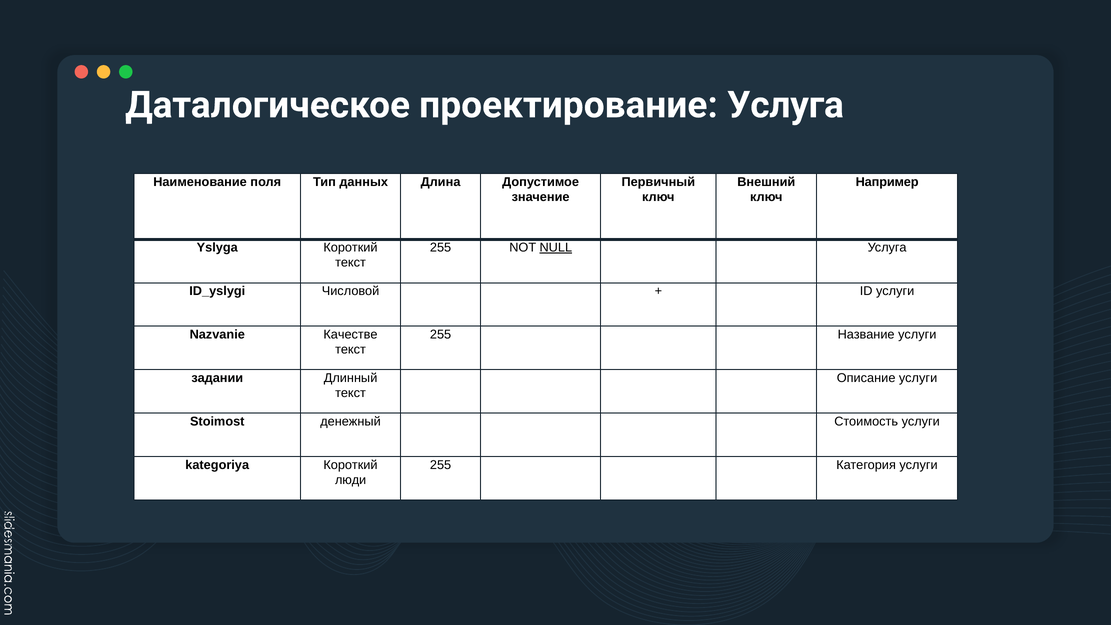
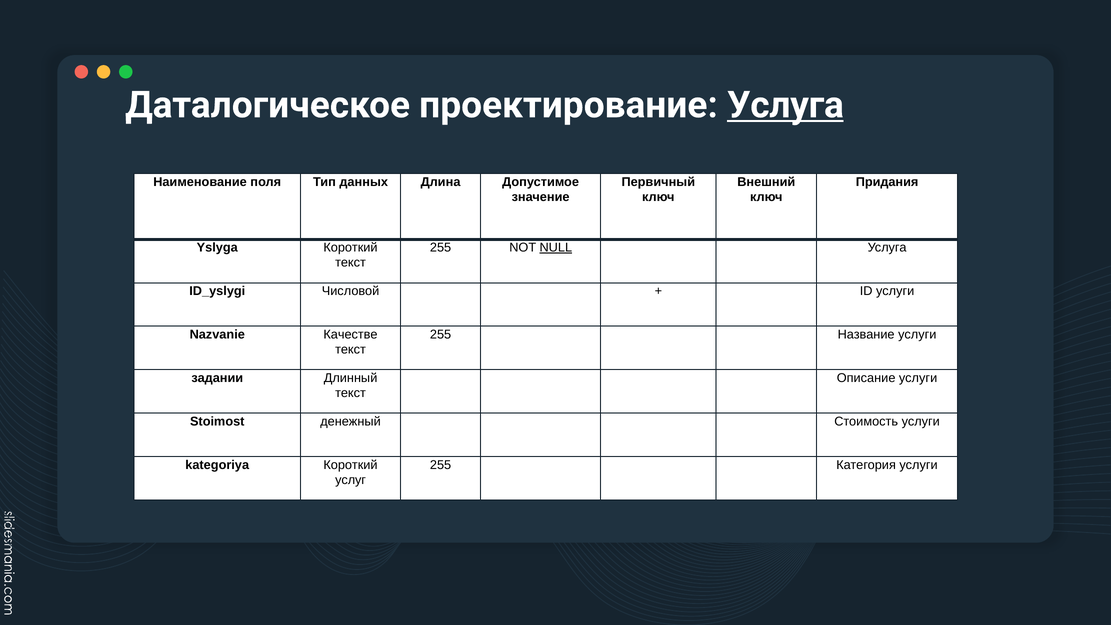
Услуга underline: none -> present (785, 105)
Например: Например -> Придания (887, 182)
люди: люди -> услуг (351, 480)
